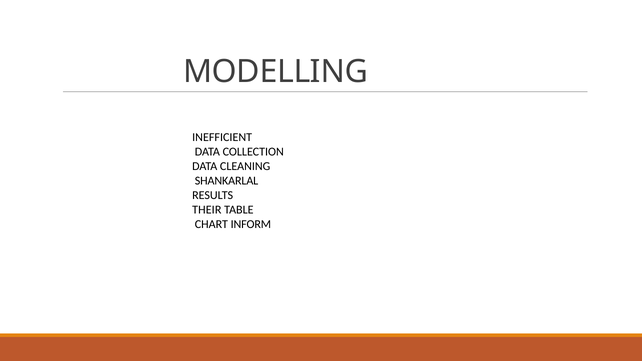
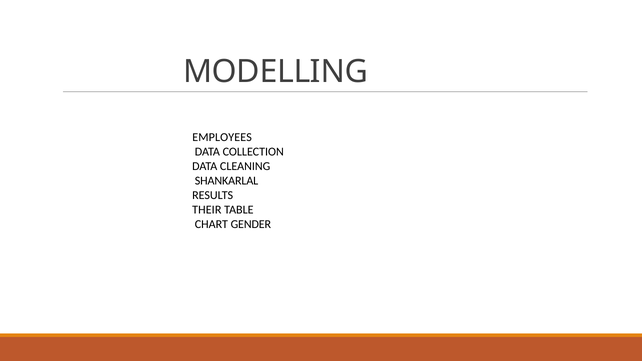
INEFFICIENT: INEFFICIENT -> EMPLOYEES (222, 138)
INFORM: INFORM -> GENDER (251, 224)
